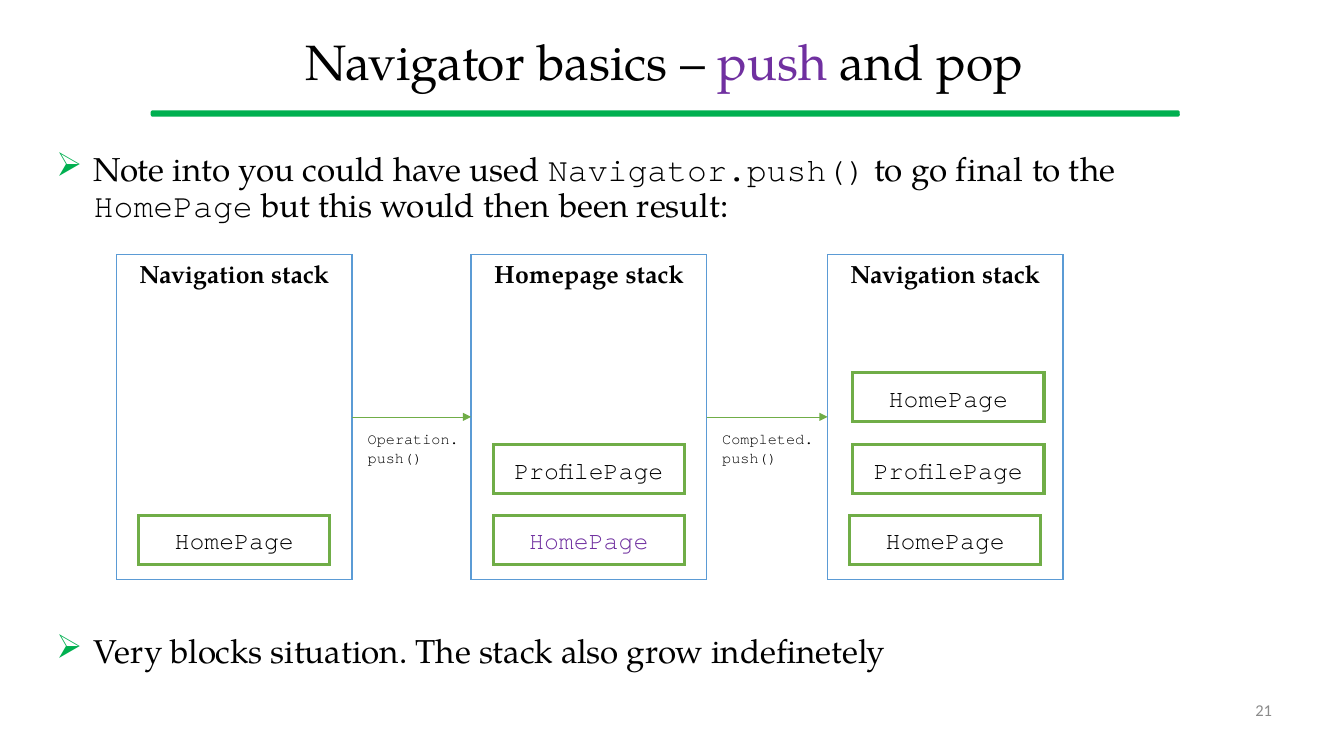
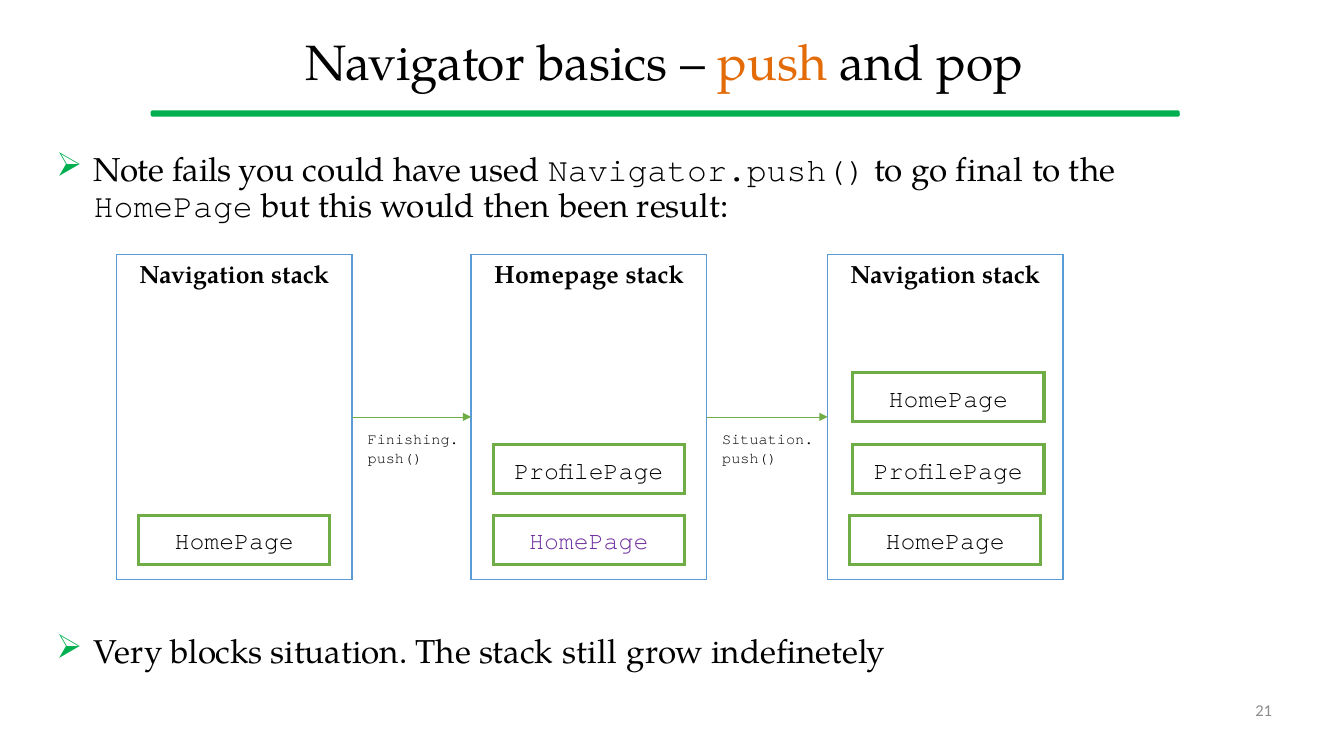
push colour: purple -> orange (772, 64)
into: into -> fails (202, 171)
Operation: Operation -> Finishing (413, 440)
Completed: Completed -> Situation (768, 440)
also: also -> still (590, 652)
